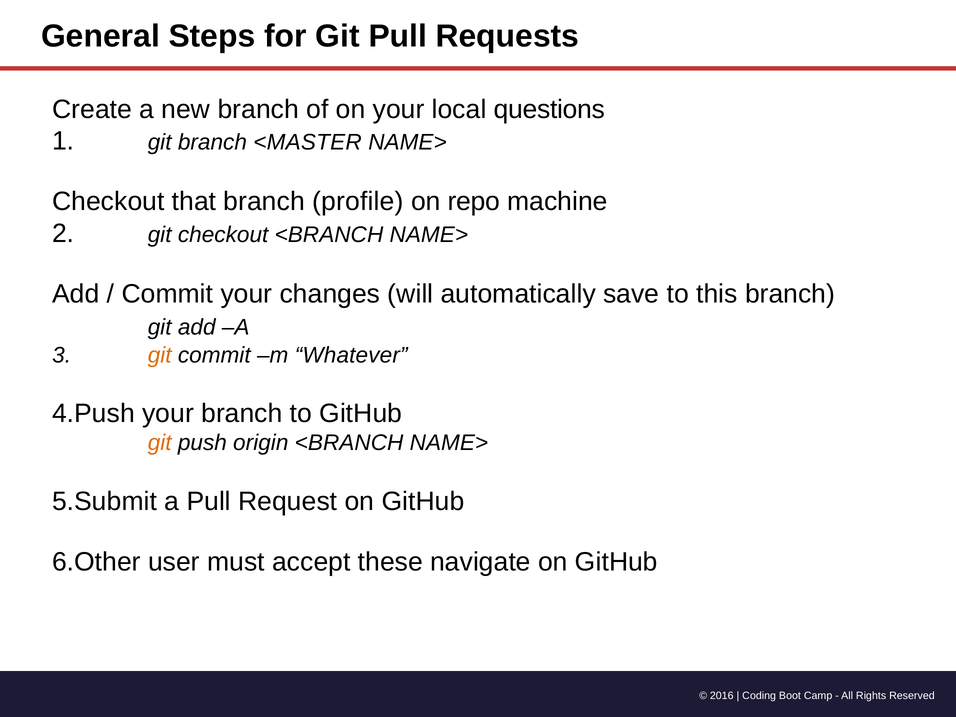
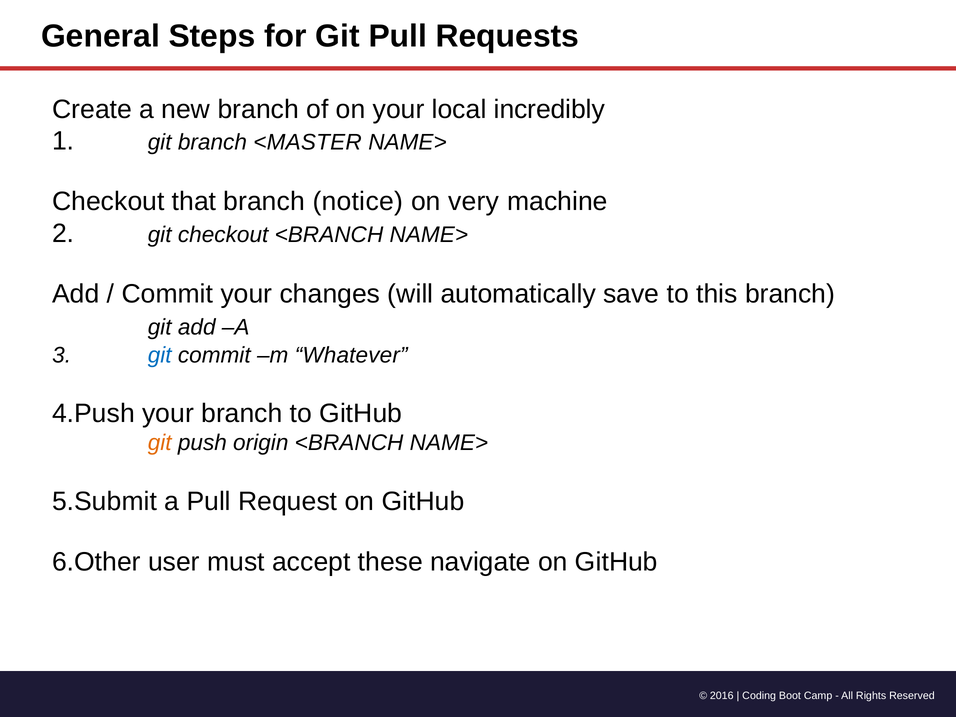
questions: questions -> incredibly (549, 109)
profile: profile -> notice (358, 202)
repo: repo -> very (474, 202)
git colour: orange -> blue (160, 355)
